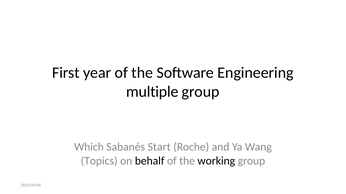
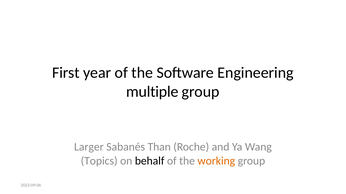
Which: Which -> Larger (89, 147)
Start: Start -> Than (159, 147)
working colour: black -> orange (216, 161)
